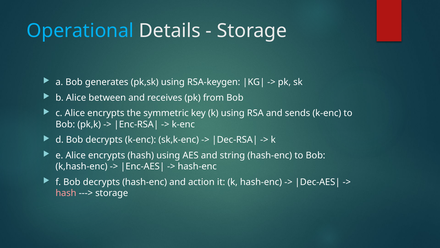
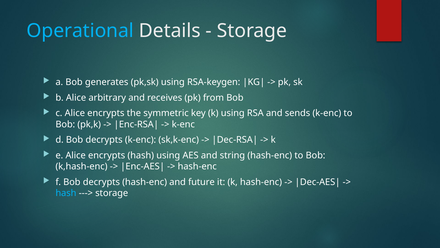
between: between -> arbitrary (107, 97)
action: action -> future (201, 182)
hash colour: pink -> light blue (66, 193)
